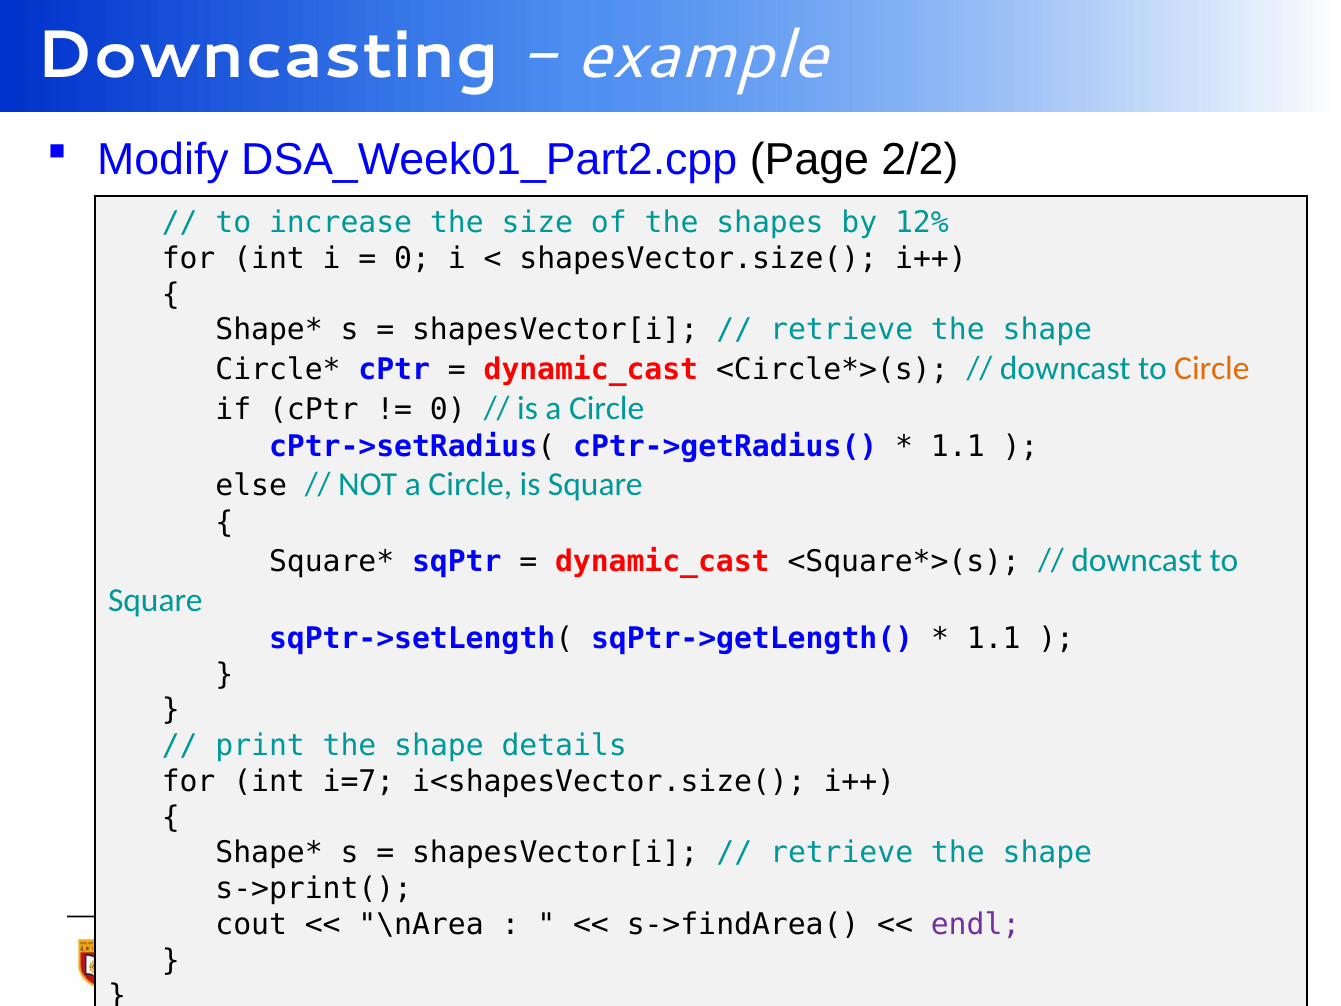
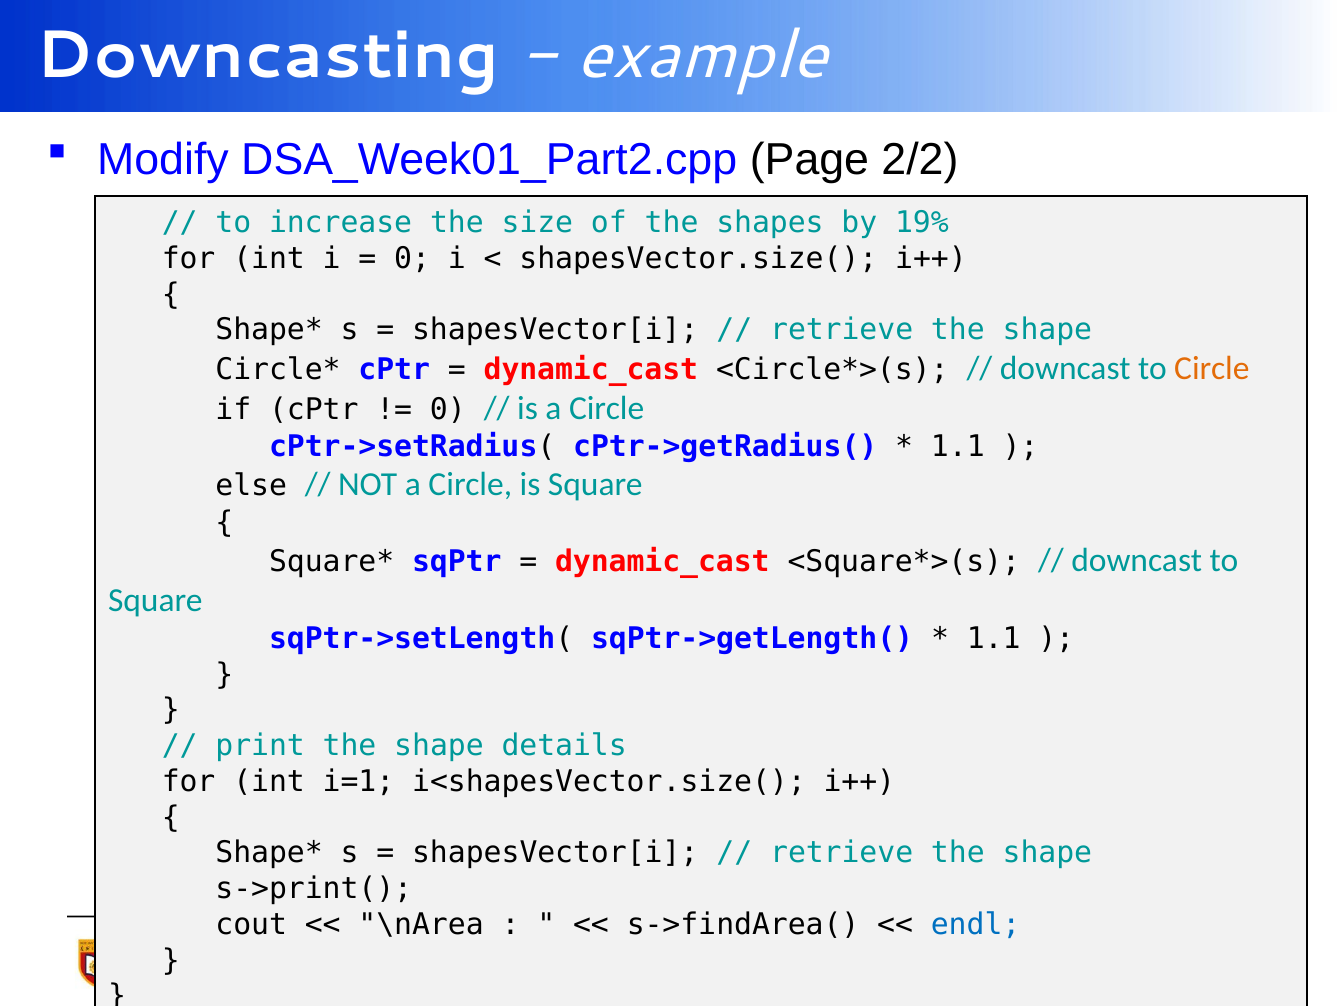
12%: 12% -> 19% (922, 223)
i=7: i=7 -> i=1 (358, 781)
endl colour: purple -> blue (976, 924)
